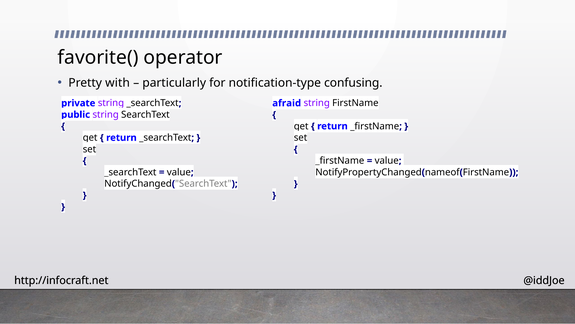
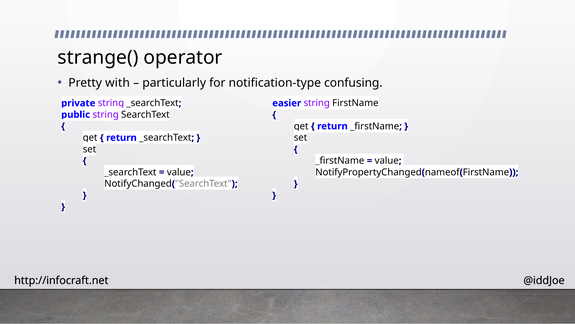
favorite(: favorite( -> strange( (98, 57)
afraid: afraid -> easier (287, 103)
